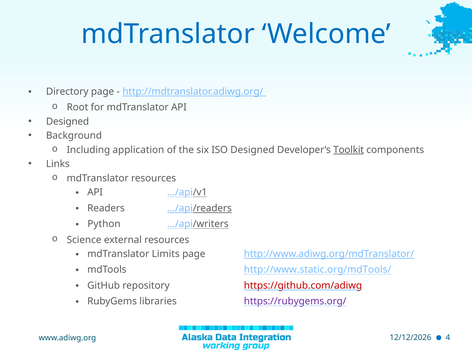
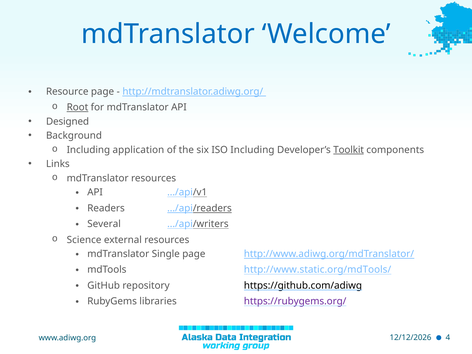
Directory: Directory -> Resource (67, 92)
Root underline: none -> present (77, 107)
ISO Designed: Designed -> Including (252, 150)
Python: Python -> Several (104, 224)
Limits: Limits -> Single (166, 254)
https://github.com/adiwg colour: red -> black (303, 286)
